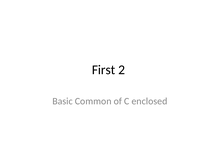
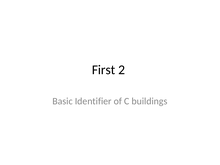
Common: Common -> Identifier (93, 101)
enclosed: enclosed -> buildings (149, 101)
